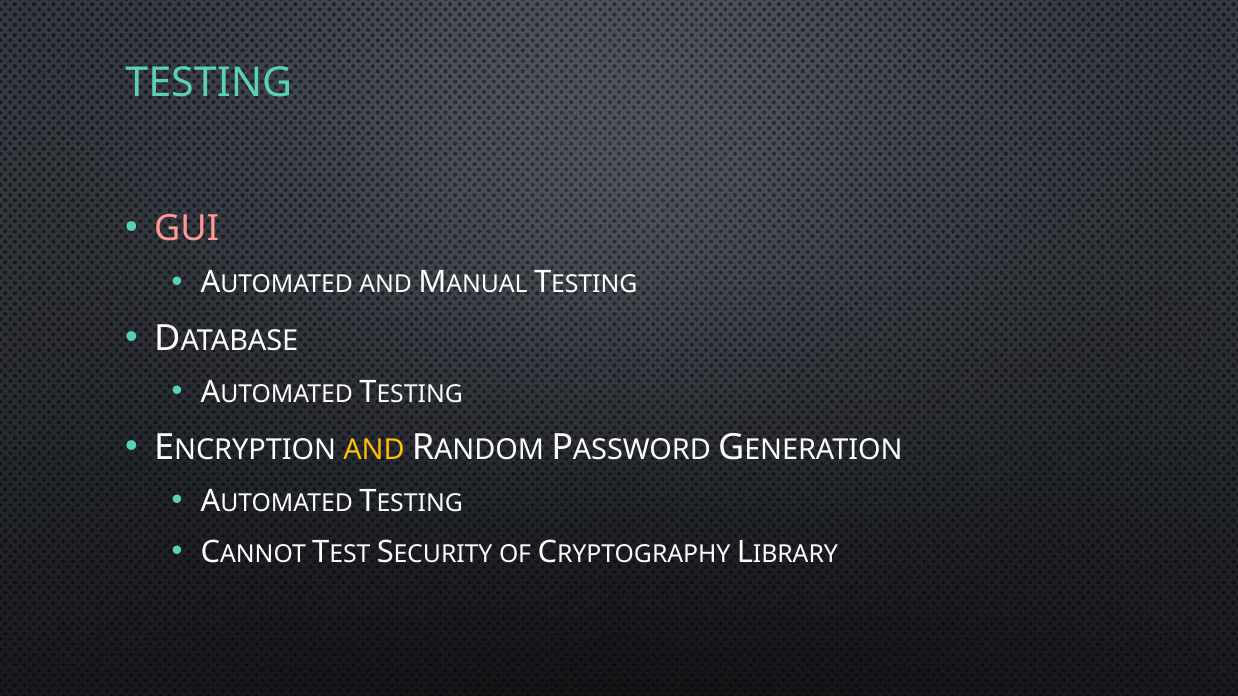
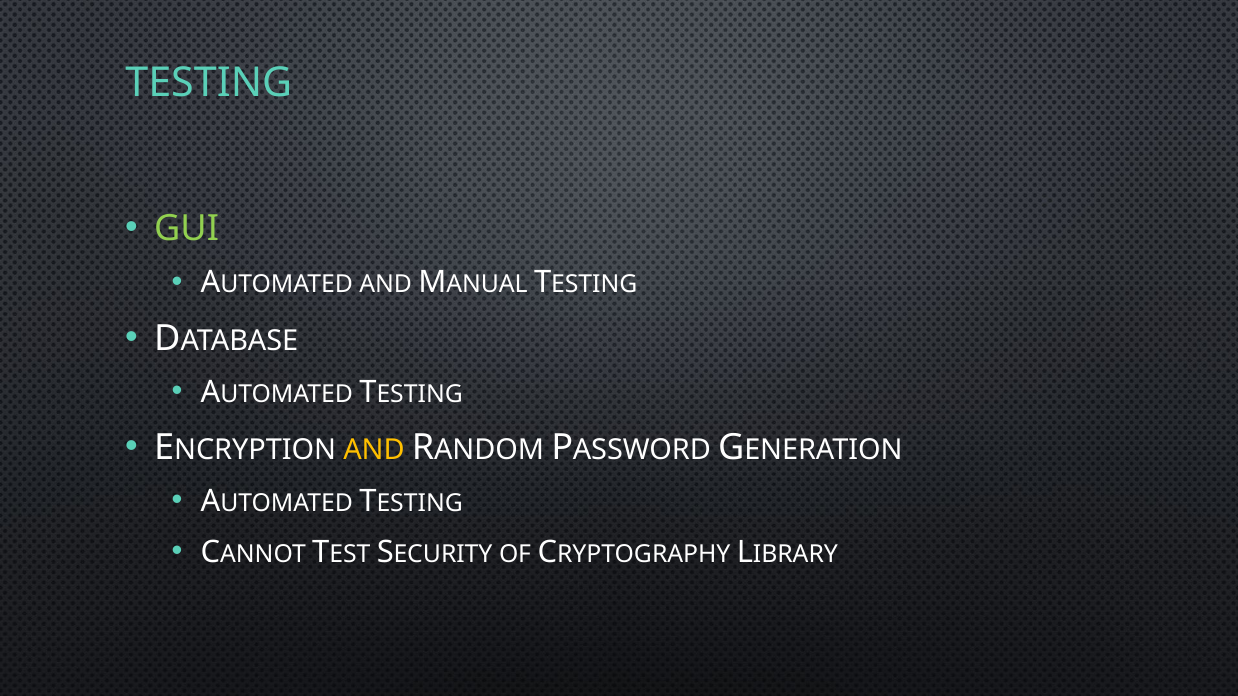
GUI colour: pink -> light green (187, 229)
